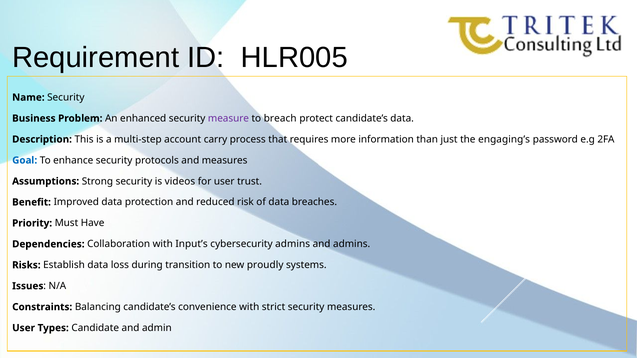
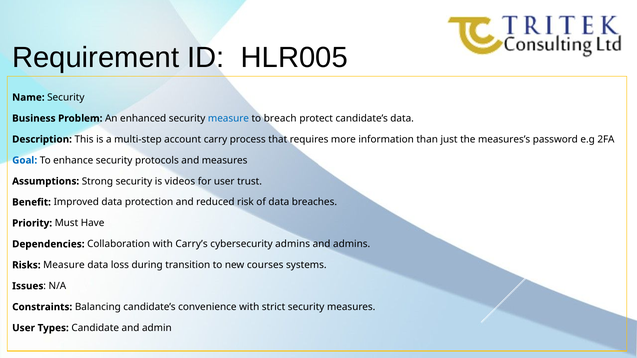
measure colour: purple -> blue (228, 118)
engaging’s: engaging’s -> measures’s (504, 139)
Input’s: Input’s -> Carry’s (192, 244)
Risks Establish: Establish -> Measure (64, 265)
proudly: proudly -> courses (265, 265)
